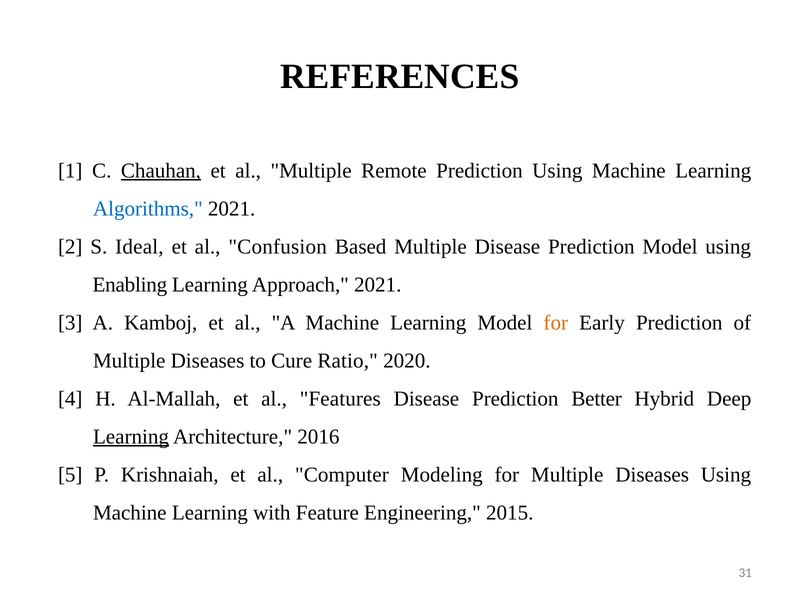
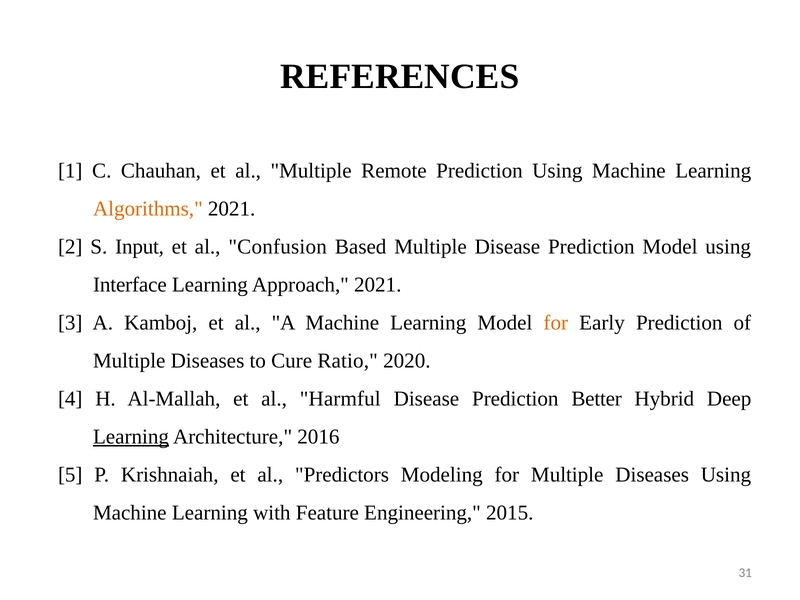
Chauhan underline: present -> none (161, 171)
Algorithms colour: blue -> orange (148, 209)
Ideal: Ideal -> Input (140, 247)
Enabling: Enabling -> Interface (130, 285)
Features: Features -> Harmful (340, 399)
Computer: Computer -> Predictors (342, 475)
